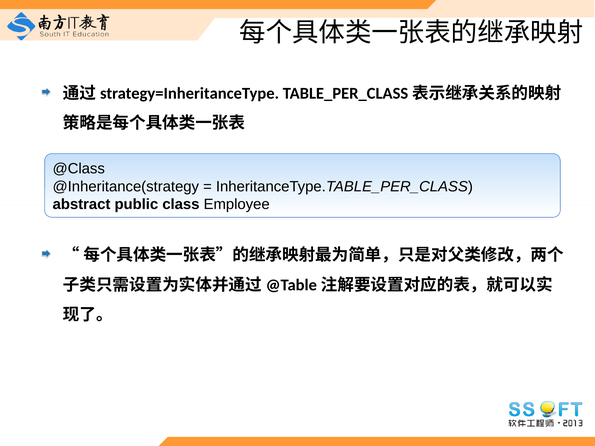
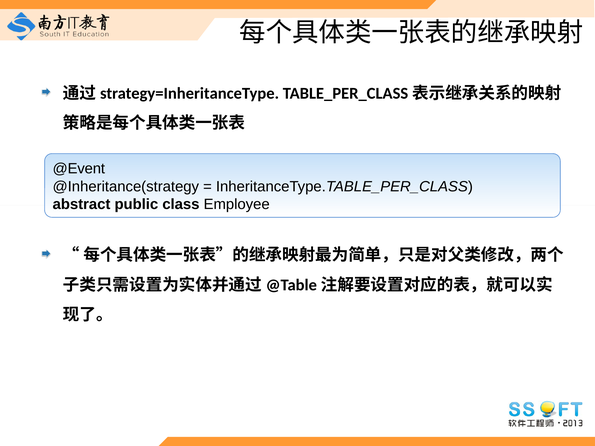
@Class: @Class -> @Event (79, 169)
